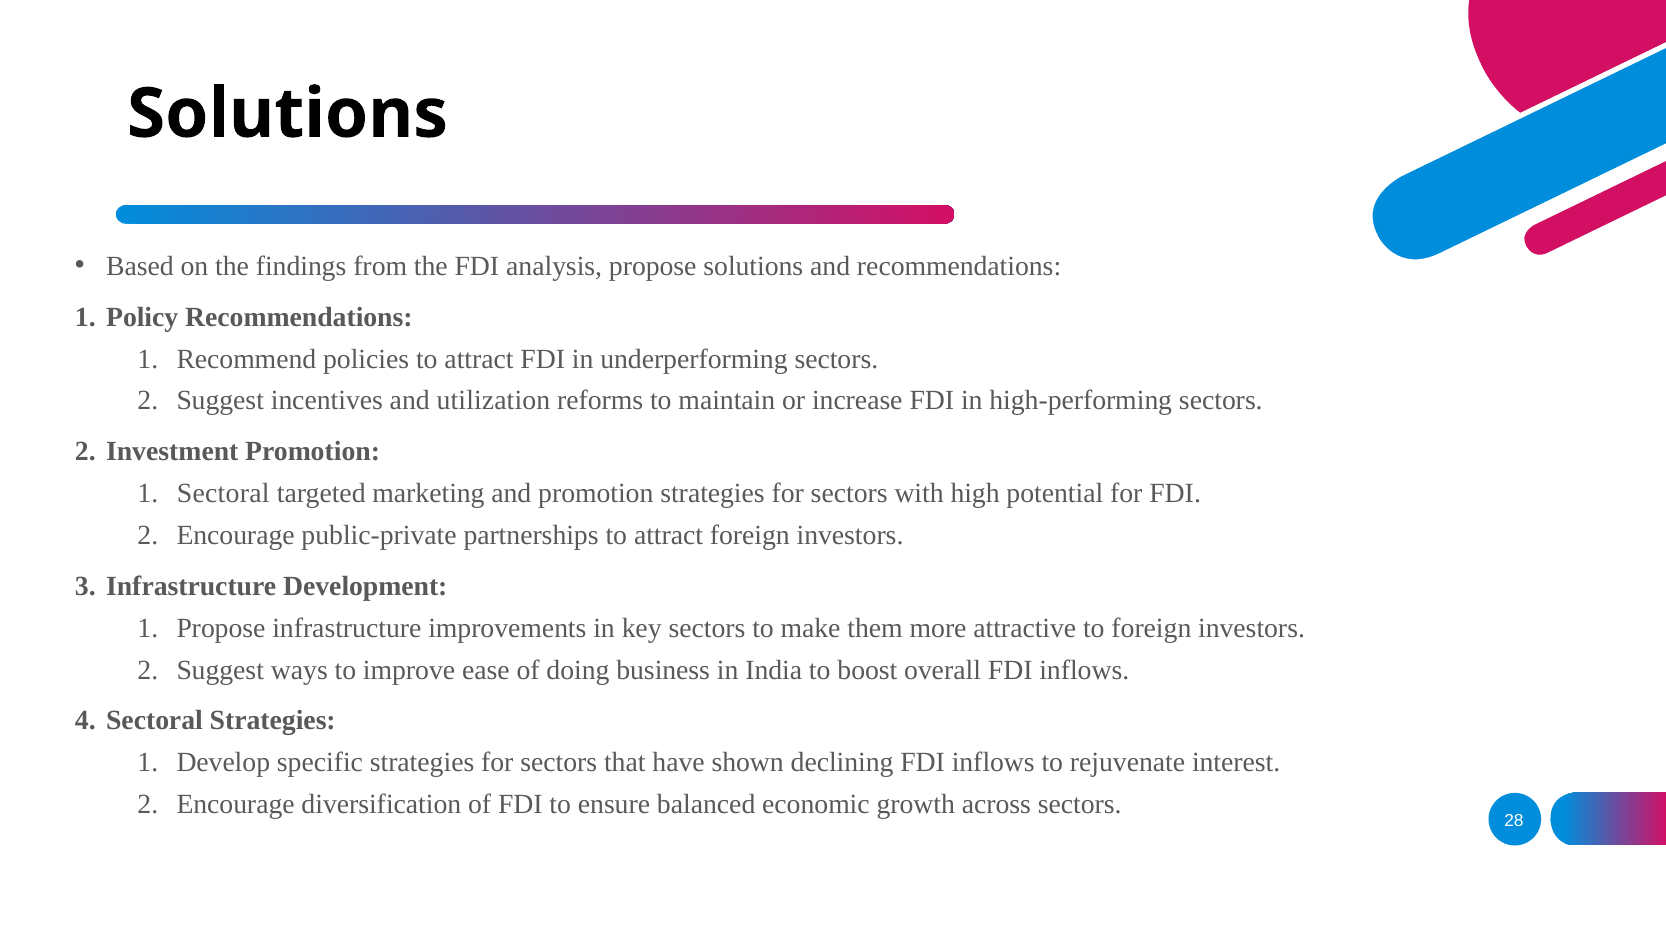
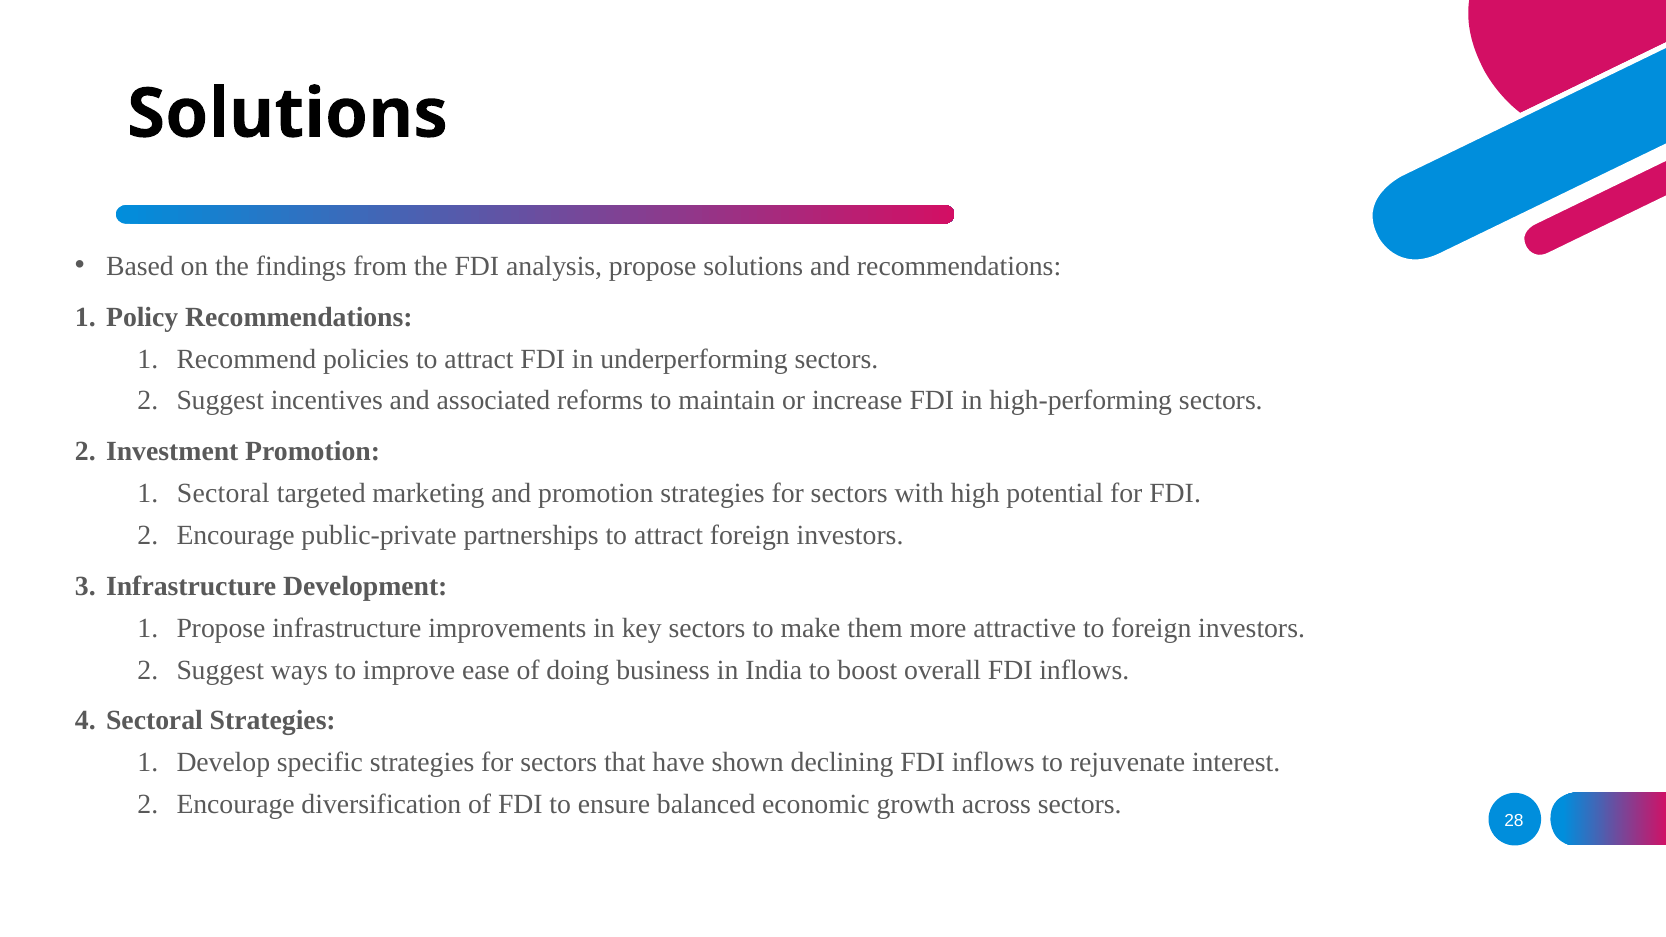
utilization: utilization -> associated (494, 401)
